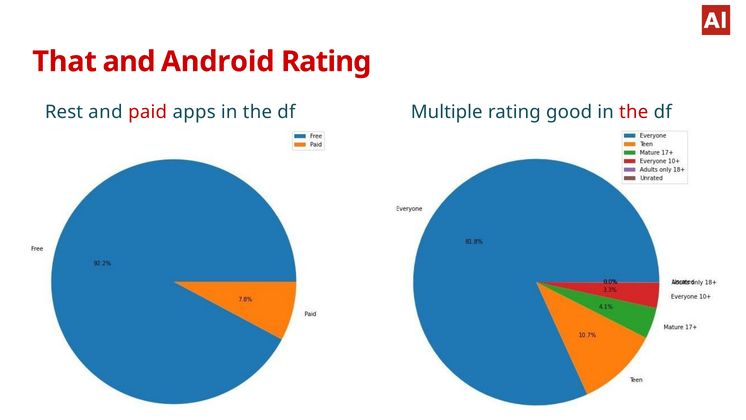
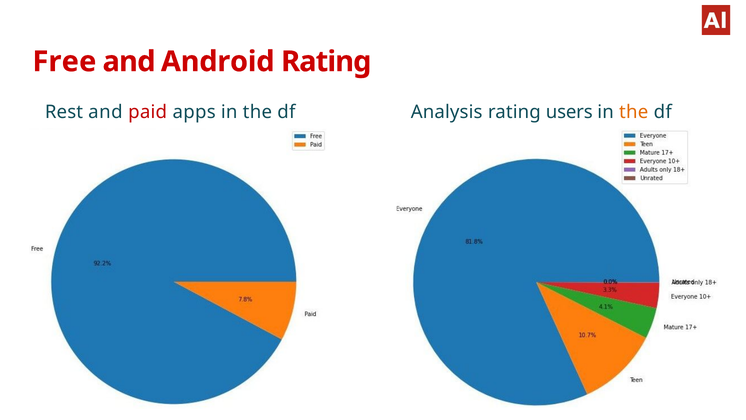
That: That -> Free (64, 62)
Multiple: Multiple -> Analysis (447, 112)
good: good -> users (569, 112)
the colour: red -> orange (634, 112)
